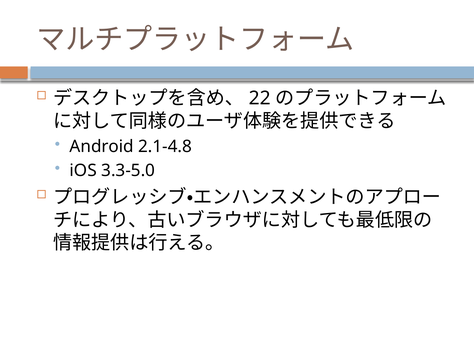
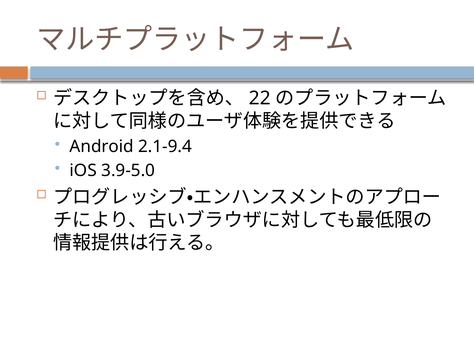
2.1-4.8: 2.1-4.8 -> 2.1-9.4 (165, 146)
3.3-5.0: 3.3-5.0 -> 3.9-5.0 (128, 170)
